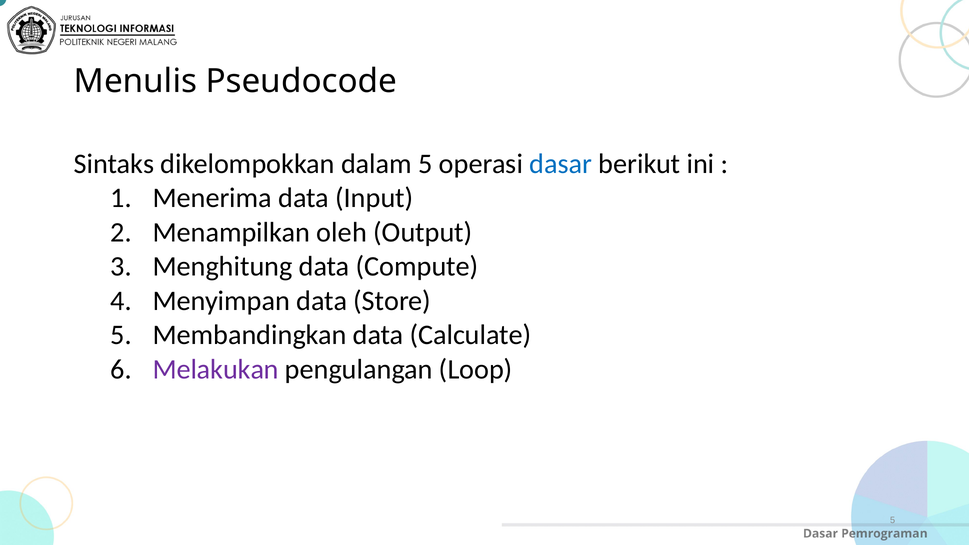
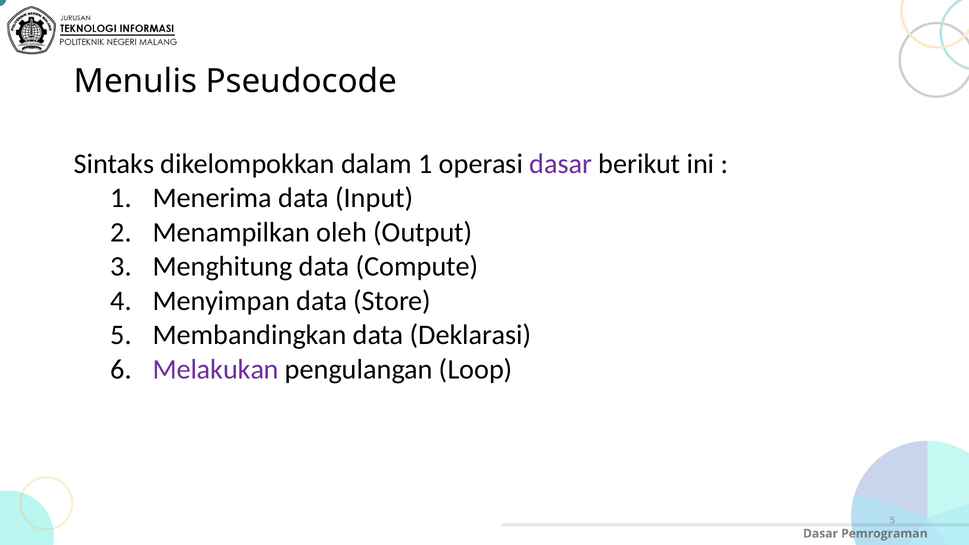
dalam 5: 5 -> 1 (425, 164)
dasar colour: blue -> purple (561, 164)
Calculate: Calculate -> Deklarasi (471, 335)
